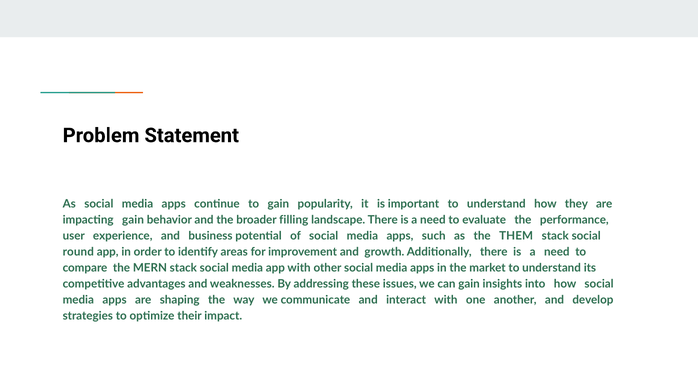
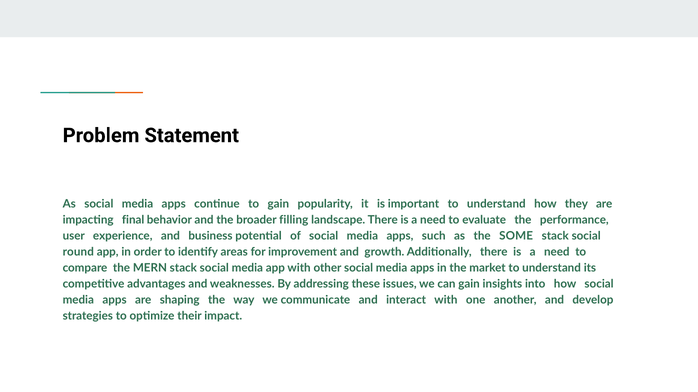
impacting gain: gain -> final (133, 220)
THEM: THEM -> SOME (516, 236)
